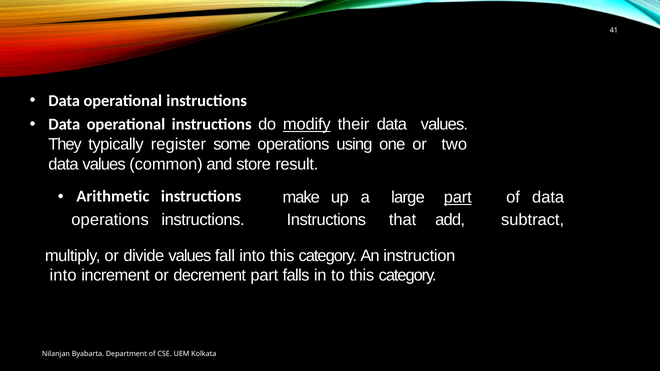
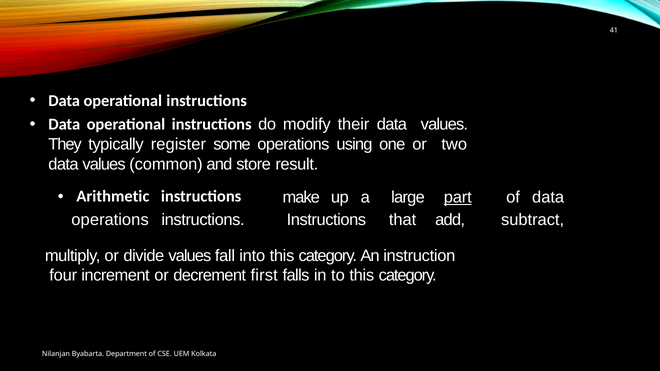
modify underline: present -> none (307, 125)
into: into -> four (63, 276)
decrement part: part -> first (264, 276)
